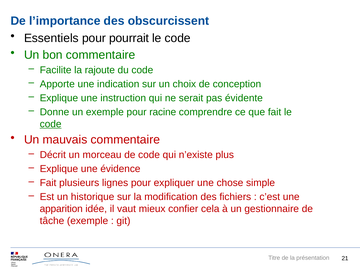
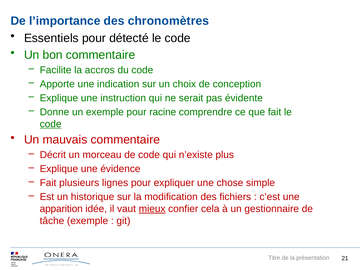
obscurcissent: obscurcissent -> chronomètres (168, 21)
pourrait: pourrait -> détecté (129, 38)
rajoute: rajoute -> accros (100, 70)
mieux underline: none -> present (152, 209)
